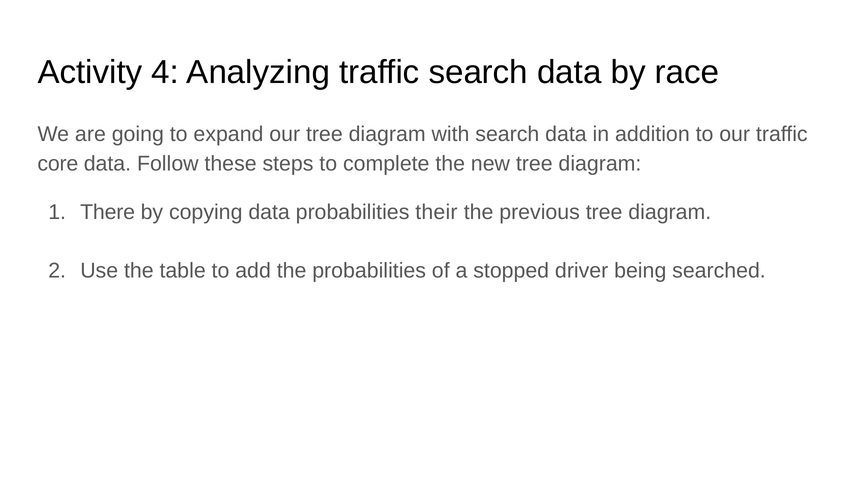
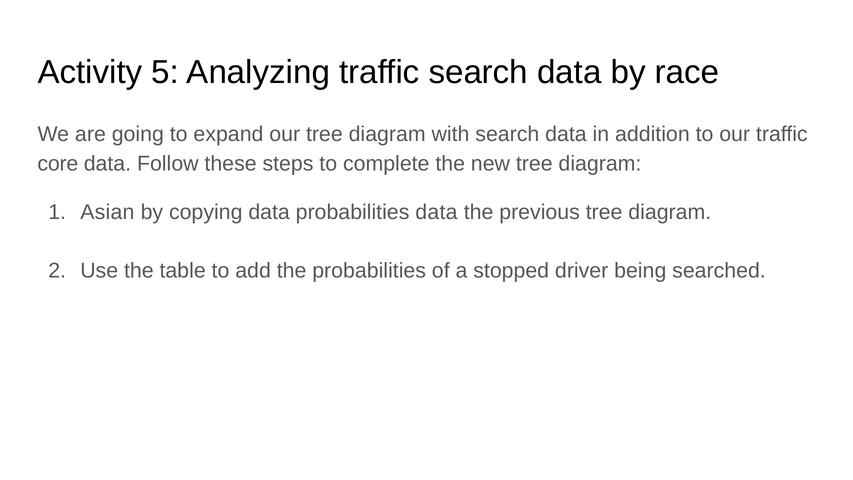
4: 4 -> 5 (165, 72)
There: There -> Asian (107, 212)
probabilities their: their -> data (436, 212)
